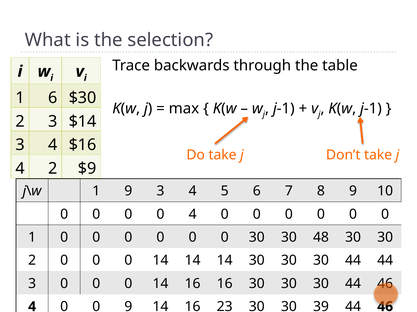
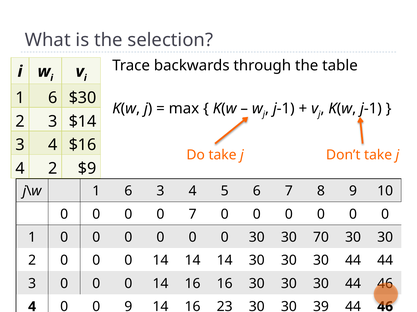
j\w 1 9: 9 -> 6 (128, 191)
0 4: 4 -> 7 (193, 215)
48: 48 -> 70 (321, 238)
